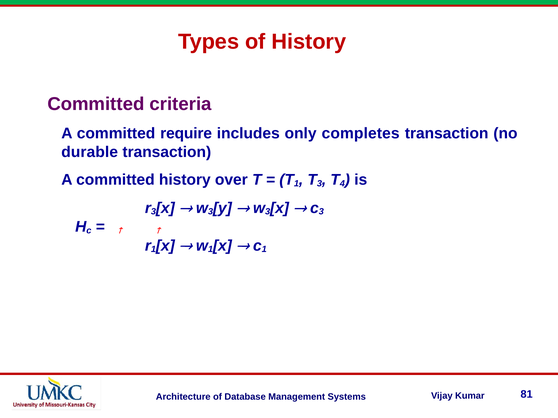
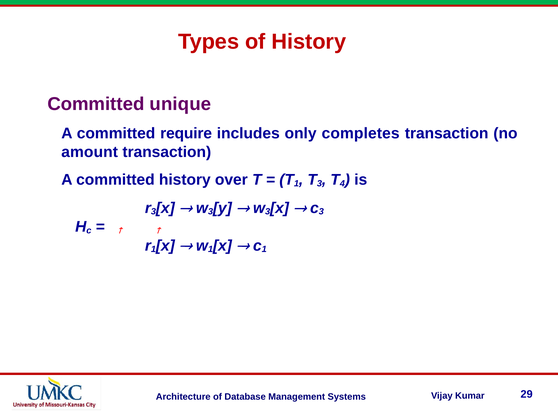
criteria: criteria -> unique (180, 104)
durable: durable -> amount (90, 152)
81: 81 -> 29 (527, 395)
